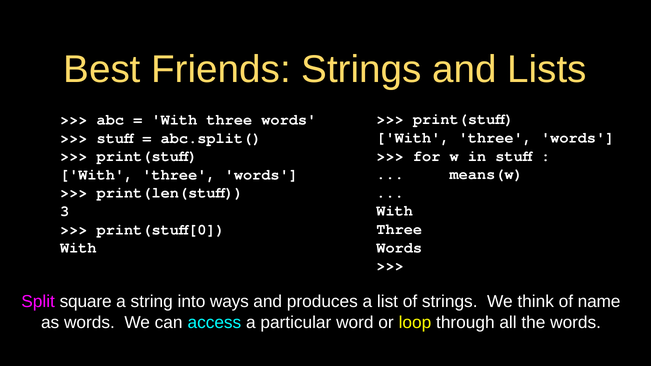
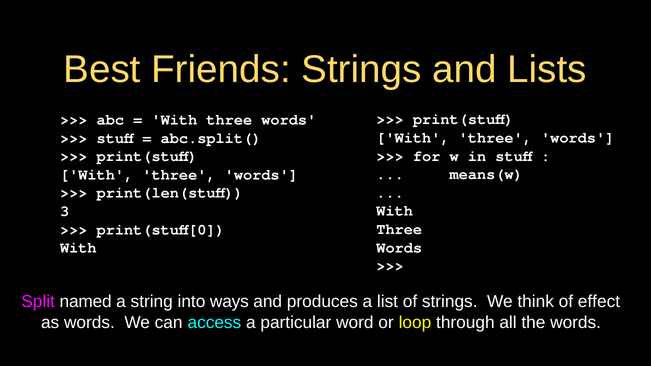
square: square -> named (86, 302)
name: name -> effect (599, 302)
